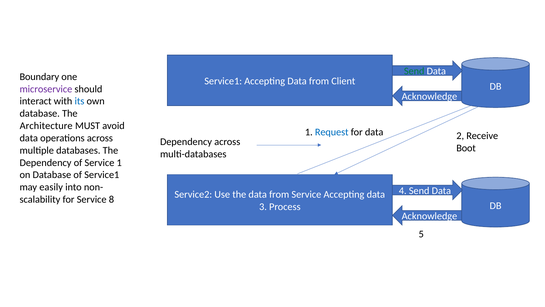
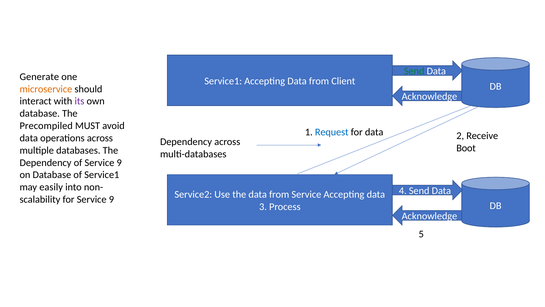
Boundary: Boundary -> Generate (39, 77)
microservice colour: purple -> orange (46, 89)
its colour: blue -> purple (79, 101)
Architecture: Architecture -> Precompiled (46, 126)
of Service 1: 1 -> 9 (119, 162)
for Service 8: 8 -> 9 (111, 199)
